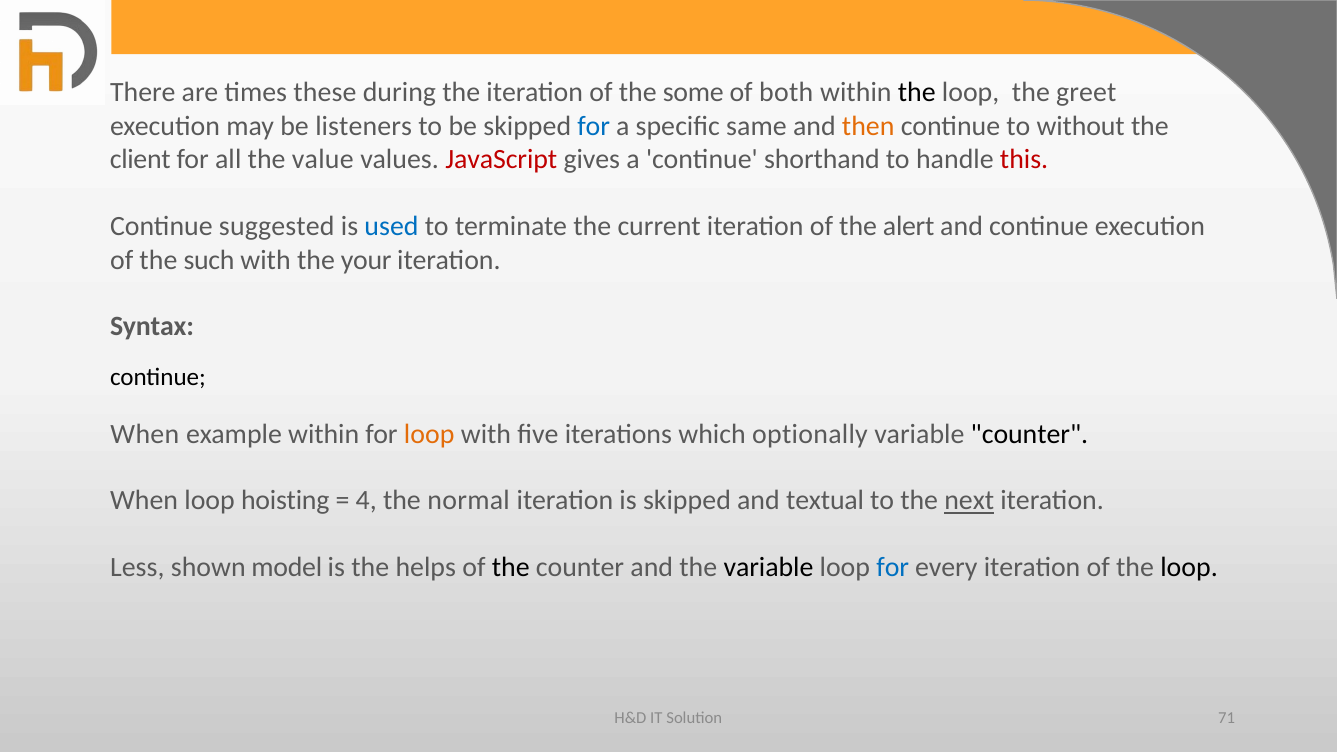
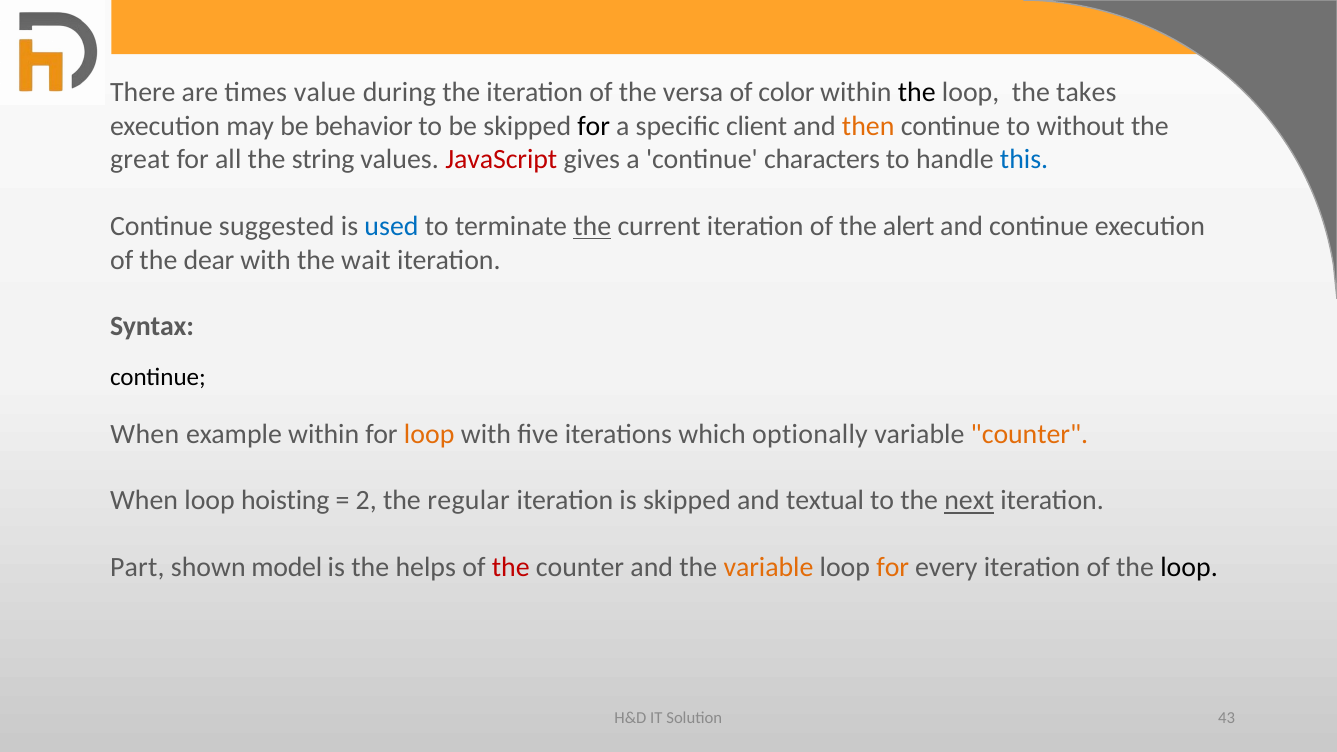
these: these -> value (325, 93)
some: some -> versa (693, 93)
both: both -> color (787, 93)
greet: greet -> takes (1086, 93)
listeners: listeners -> behavior (364, 126)
for colour: blue -> black (594, 126)
same: same -> client (757, 126)
client: client -> great (140, 160)
value: value -> string (323, 160)
shorthand: shorthand -> characters (822, 160)
this colour: red -> blue (1024, 160)
the underline: none -> present (592, 226)
such: such -> dear (209, 260)
your: your -> wait (366, 260)
counter colour: black -> orange (1029, 434)
4: 4 -> 2 (366, 501)
normal: normal -> regular (469, 501)
Less: Less -> Part (137, 568)
the colour: black -> red (511, 568)
variable colour: black -> orange (768, 568)
for colour: blue -> orange (893, 568)
71: 71 -> 43 (1227, 718)
